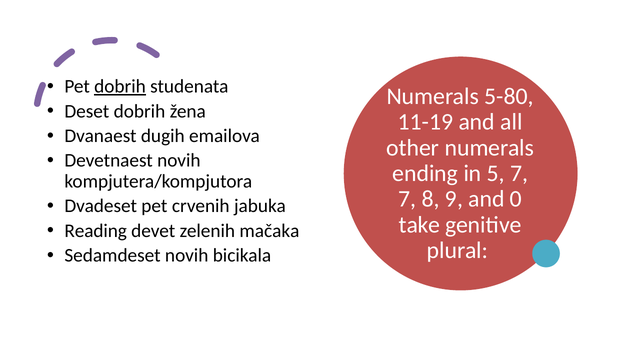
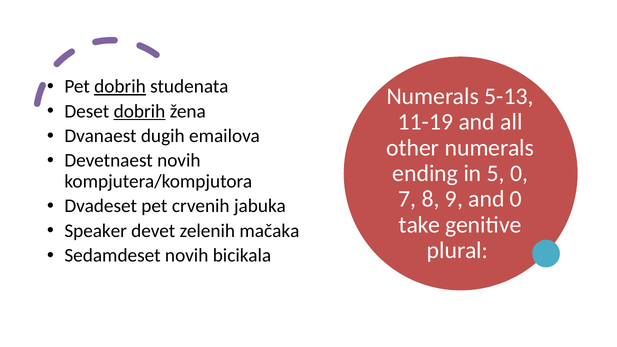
5-80: 5-80 -> 5-13 (509, 96)
dobrih underline: none -> present (139, 111)
5 7: 7 -> 0 (519, 173)
Reading: Reading -> Speaker (96, 231)
